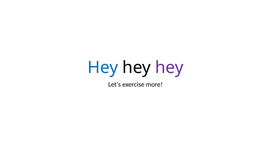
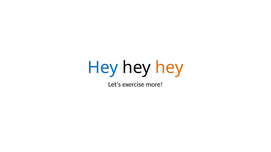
hey colour: purple -> orange (169, 68)
